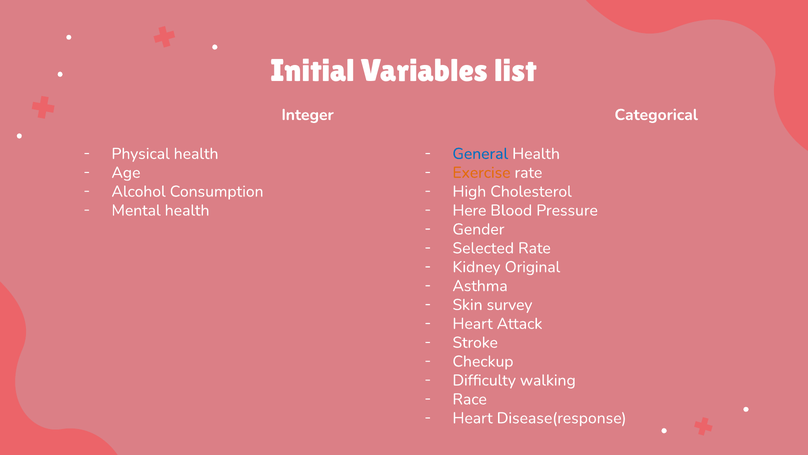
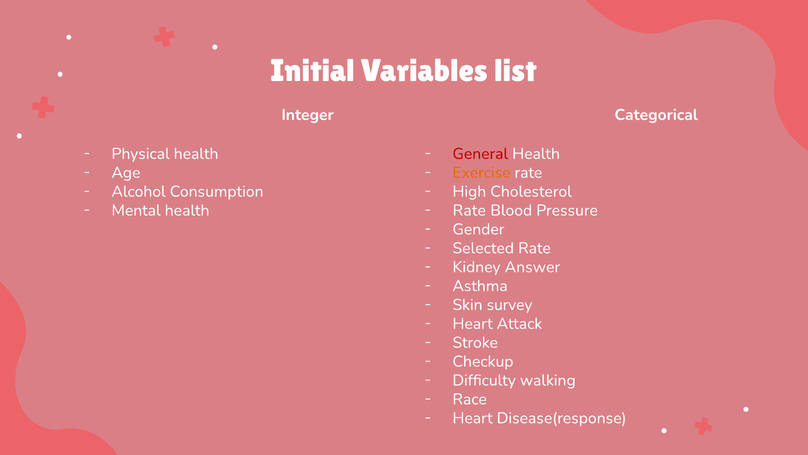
General colour: blue -> red (480, 154)
Here: Here -> Rate (469, 210)
Original: Original -> Answer (532, 267)
